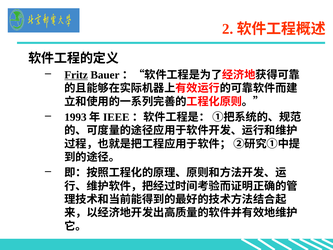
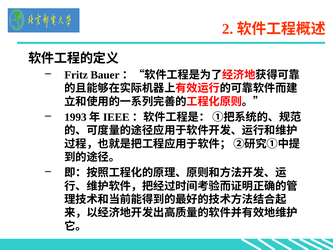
Fritz underline: present -> none (76, 75)
